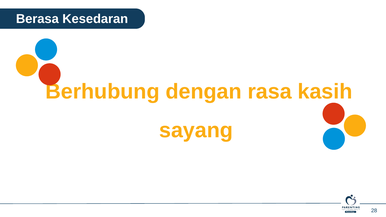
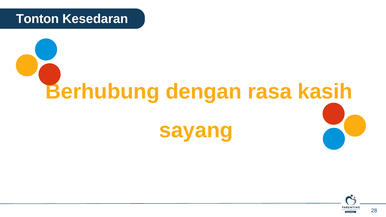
Berasa: Berasa -> Tonton (37, 19)
